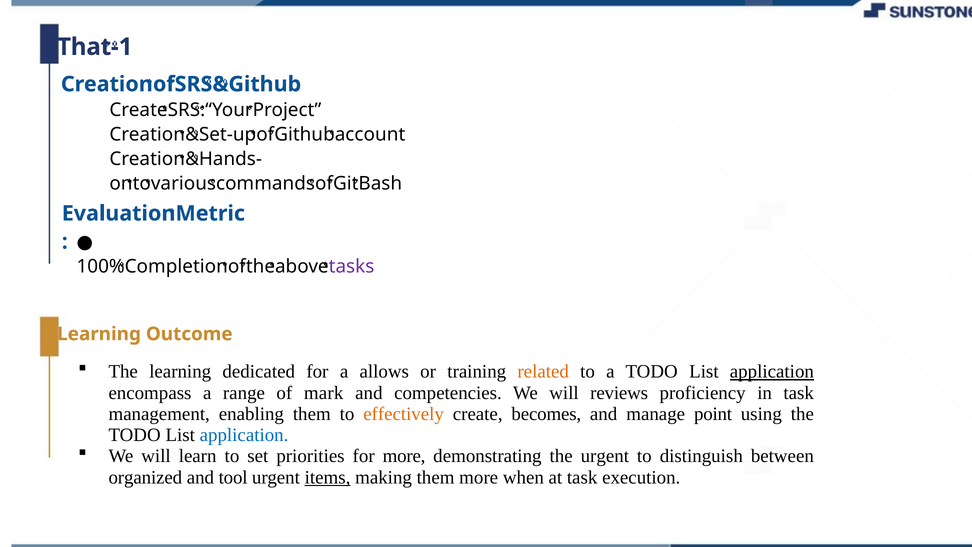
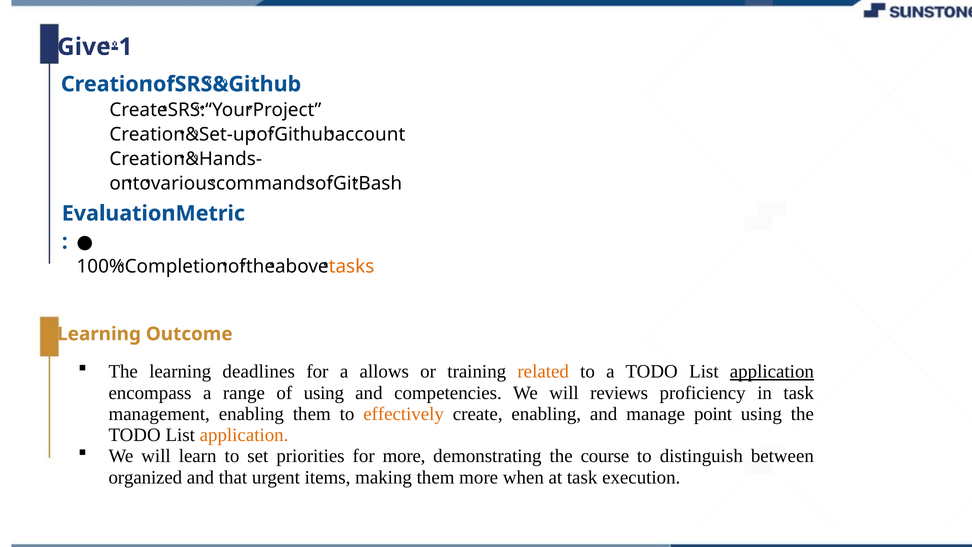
That: That -> Give (84, 47)
tasks colour: purple -> orange (352, 266)
dedicated: dedicated -> deadlines (259, 372)
of mark: mark -> using (324, 393)
create becomes: becomes -> enabling (546, 414)
application colour: blue -> orange (244, 435)
the urgent: urgent -> course (605, 456)
tool: tool -> that (233, 477)
items underline: present -> none (328, 477)
